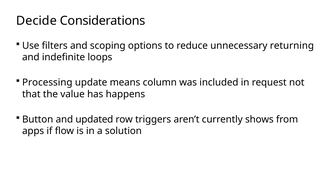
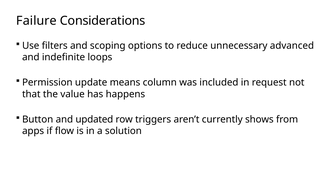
Decide: Decide -> Failure (36, 21)
returning: returning -> advanced (292, 46)
Processing: Processing -> Permission (47, 82)
